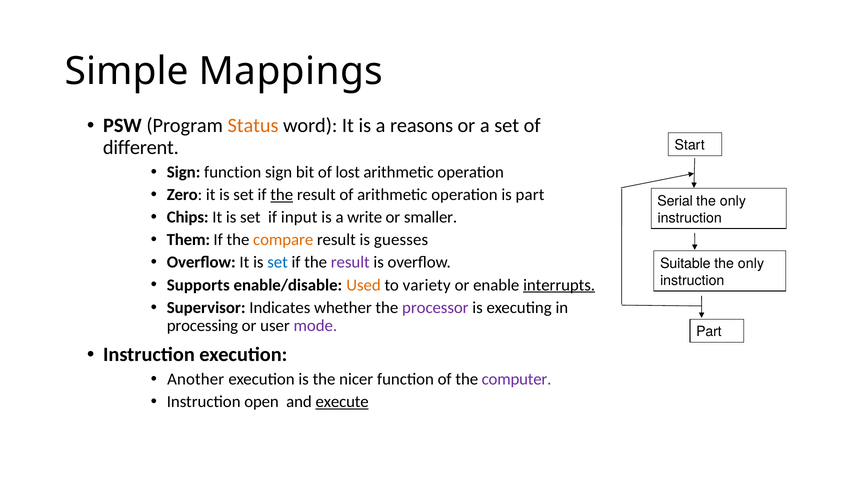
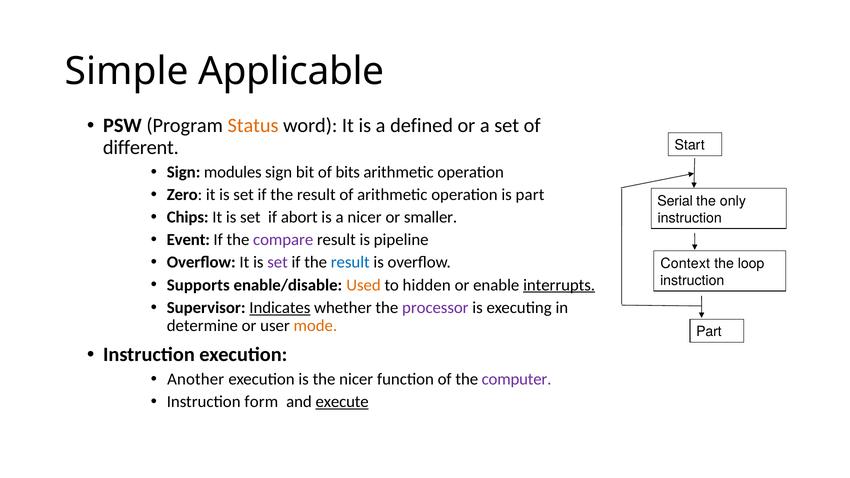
Mappings: Mappings -> Applicable (291, 71)
reasons: reasons -> defined (422, 126)
Sign function: function -> modules (233, 172)
lost: lost -> bits (348, 172)
the underline: present -> none (282, 195)
input: input -> abort (299, 217)
a write: write -> nicer (365, 217)
Them: Them -> Event (188, 240)
compare colour: orange -> purple (283, 240)
guesses: guesses -> pipeline (401, 240)
set colour: blue -> purple (278, 262)
result colour: purple -> blue (350, 262)
Suitable: Suitable -> Context (685, 264)
only: only -> loop (751, 264)
variety: variety -> hidden (427, 285)
Indicates underline: none -> present (280, 308)
processing: processing -> determine (202, 326)
mode colour: purple -> orange (315, 326)
open: open -> form (261, 402)
